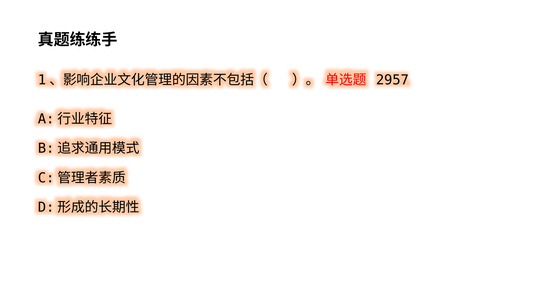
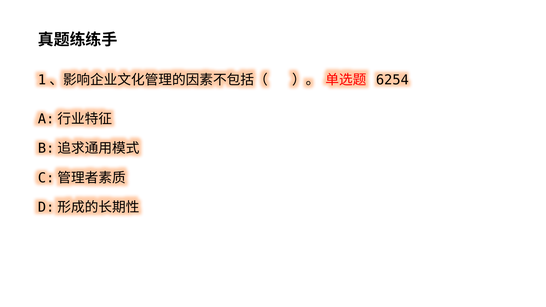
2957: 2957 -> 6254 (392, 80)
